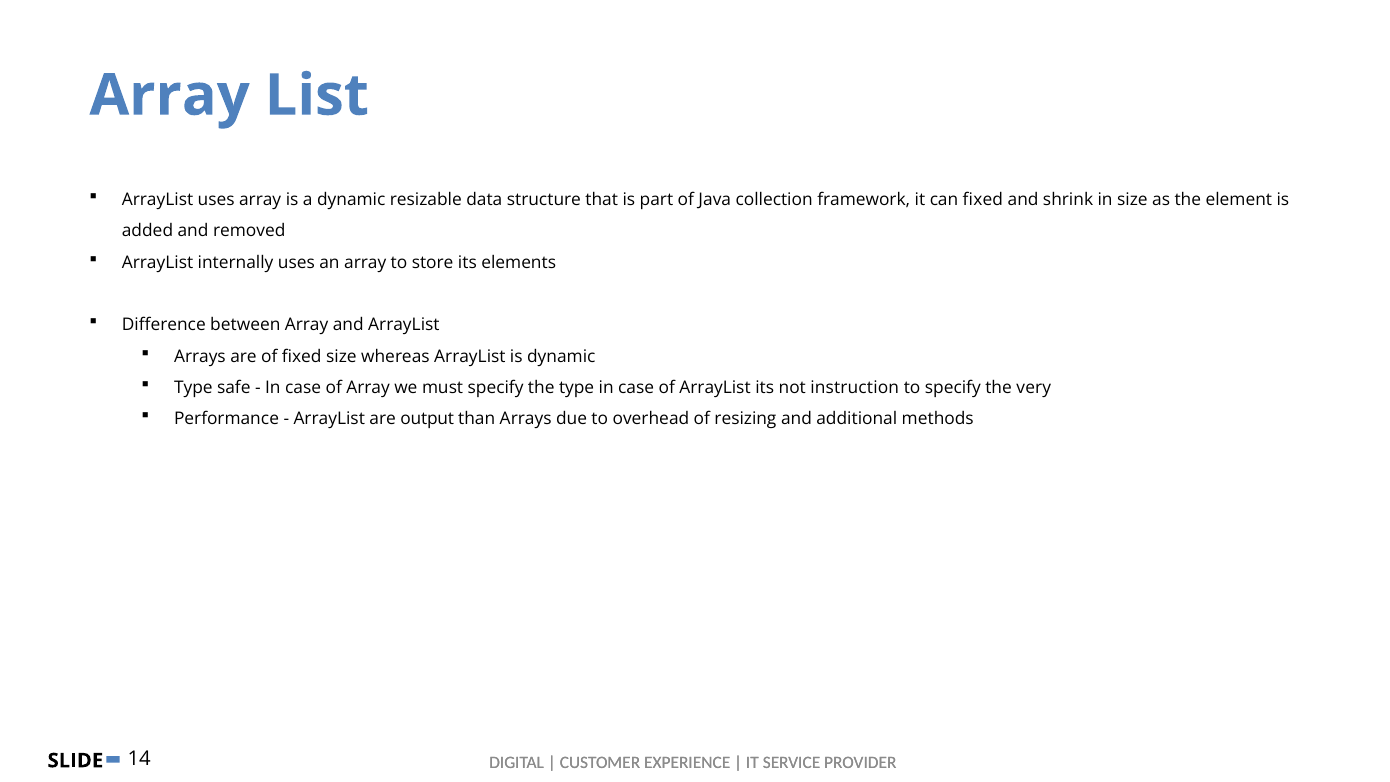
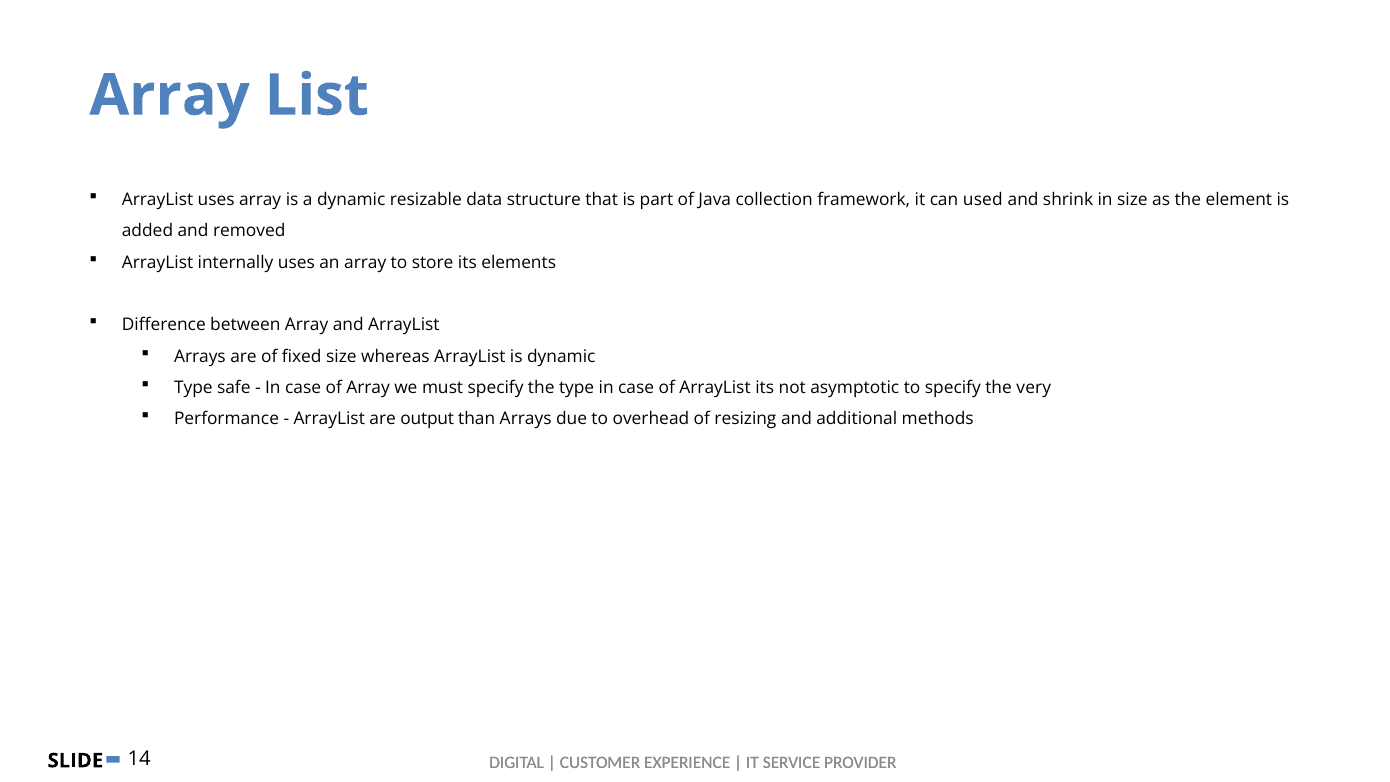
can fixed: fixed -> used (983, 200)
instruction: instruction -> asymptotic (855, 388)
